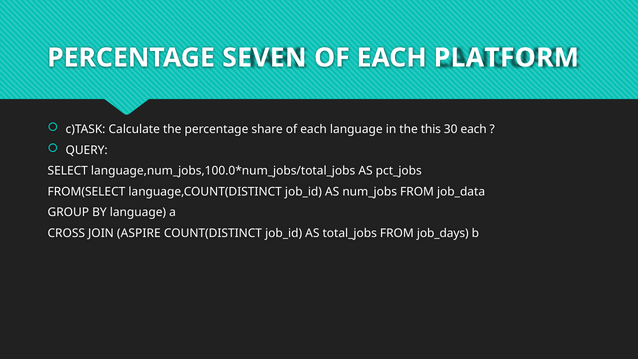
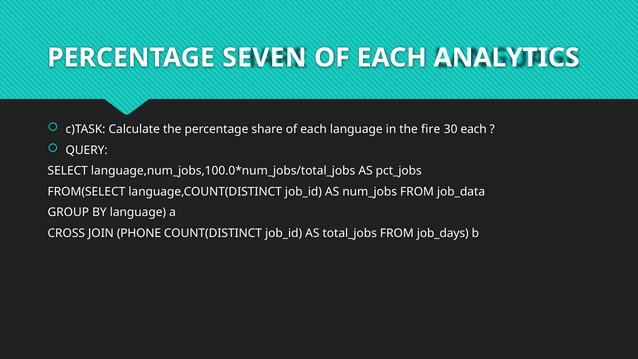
PLATFORM: PLATFORM -> ANALYTICS (507, 58)
this: this -> fire (431, 129)
ASPIRE: ASPIRE -> PHONE (139, 233)
